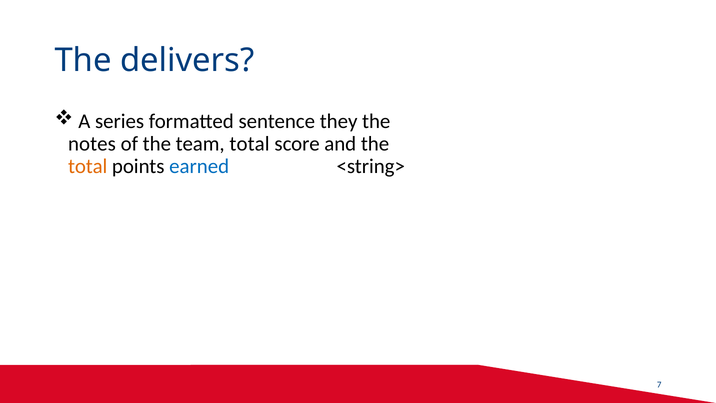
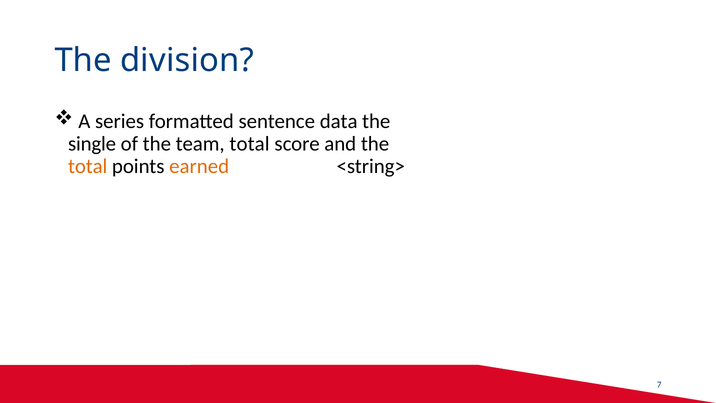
delivers: delivers -> division (187, 60)
they: they -> data (339, 121)
notes: notes -> single (92, 144)
earned colour: blue -> orange (199, 166)
